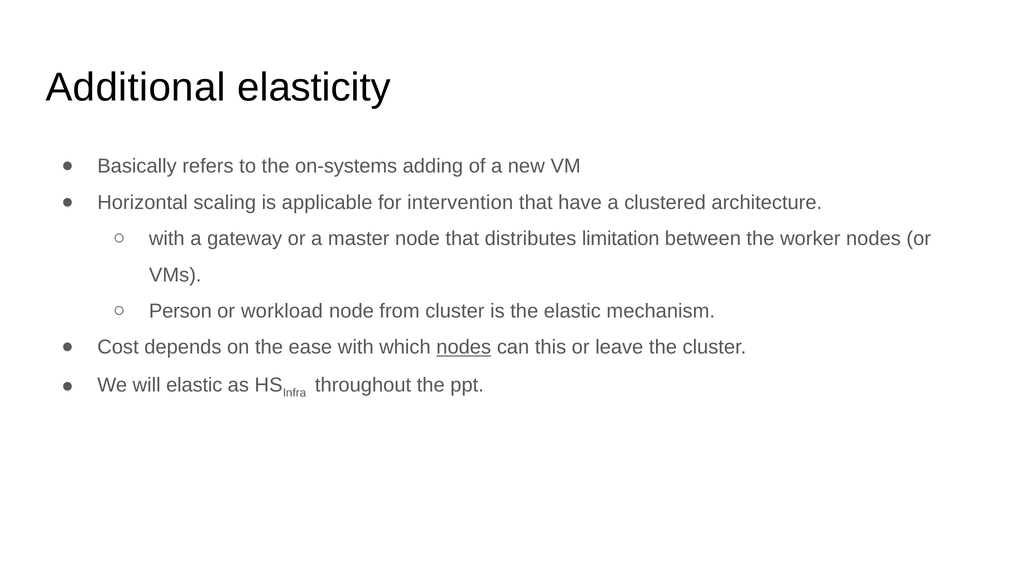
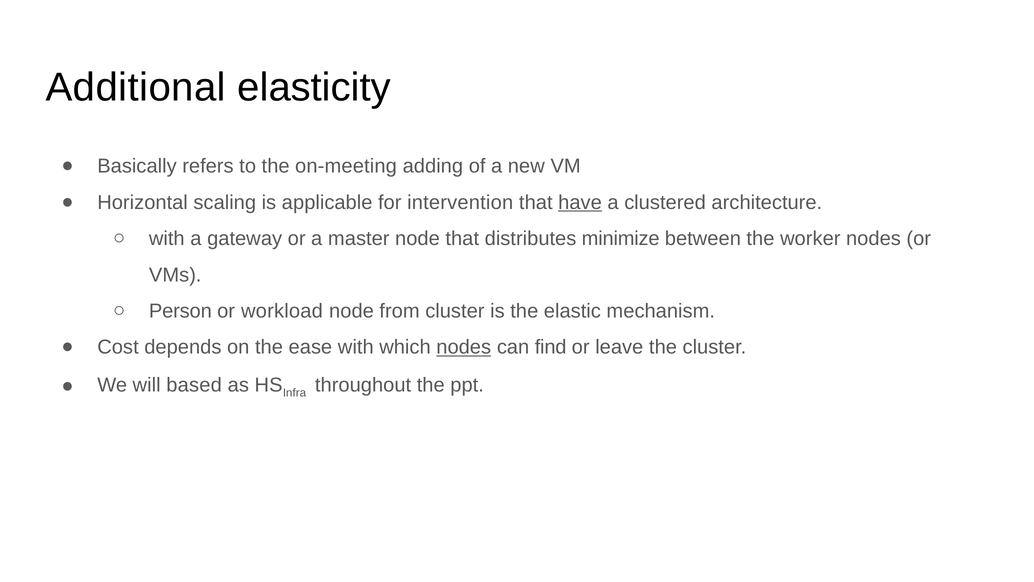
on-systems: on-systems -> on-meeting (346, 166)
have underline: none -> present (580, 202)
limitation: limitation -> minimize (621, 239)
this: this -> find (551, 347)
will elastic: elastic -> based (194, 385)
